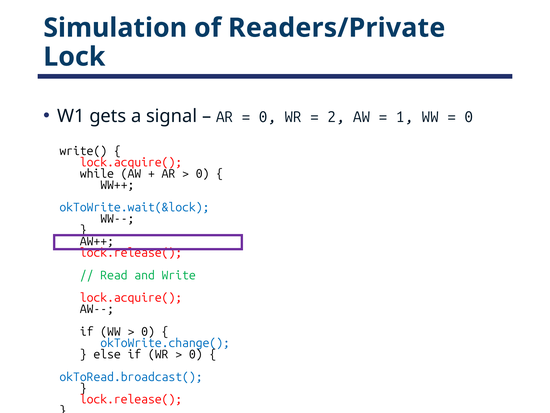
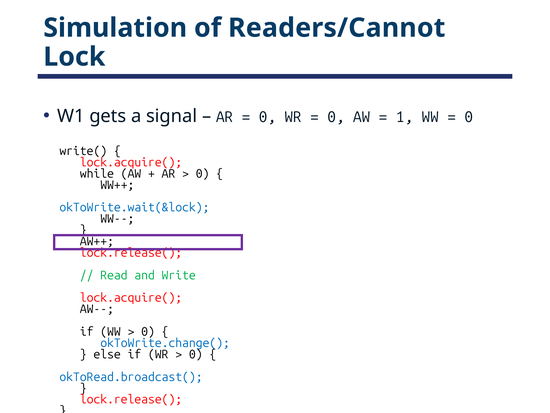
Readers/Private: Readers/Private -> Readers/Cannot (337, 28)
2: 2 -> 0 (336, 117)
